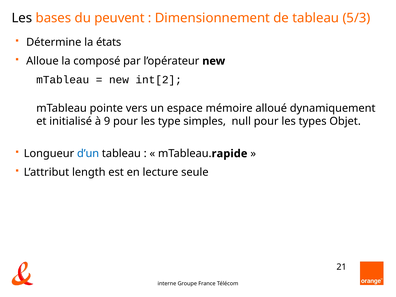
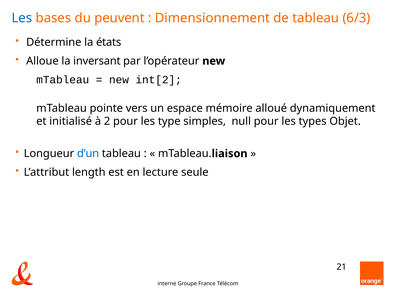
Les colour: black -> blue (22, 18)
5/3: 5/3 -> 6/3 (356, 18)
composé: composé -> inversant (97, 61)
9: 9 -> 2 (107, 121)
rapide: rapide -> liaison (230, 154)
